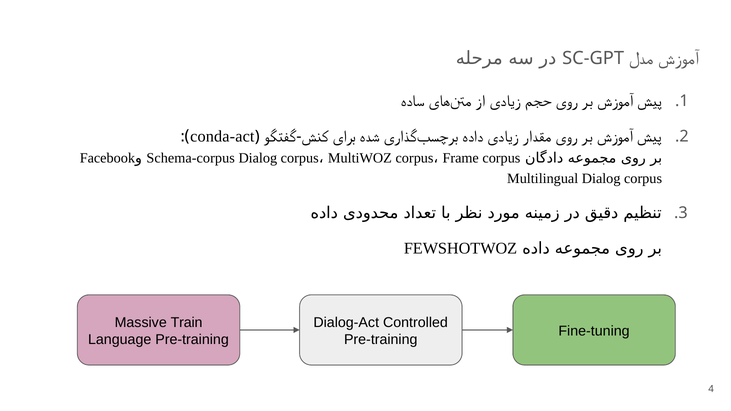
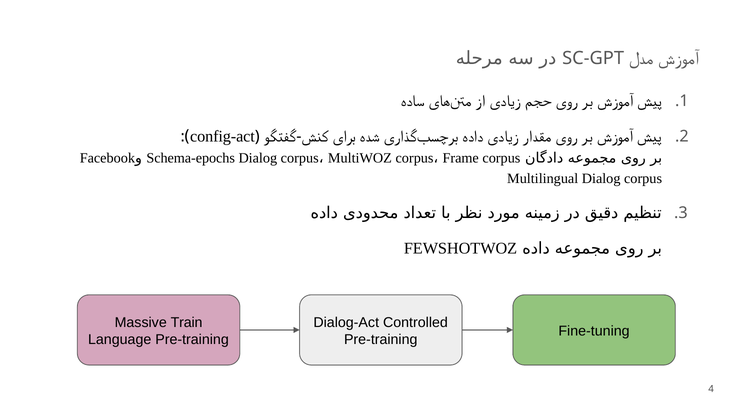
conda-act: conda-act -> config-act (222, 137)
Schema-corpus: Schema-corpus -> Schema-epochs (191, 158)
